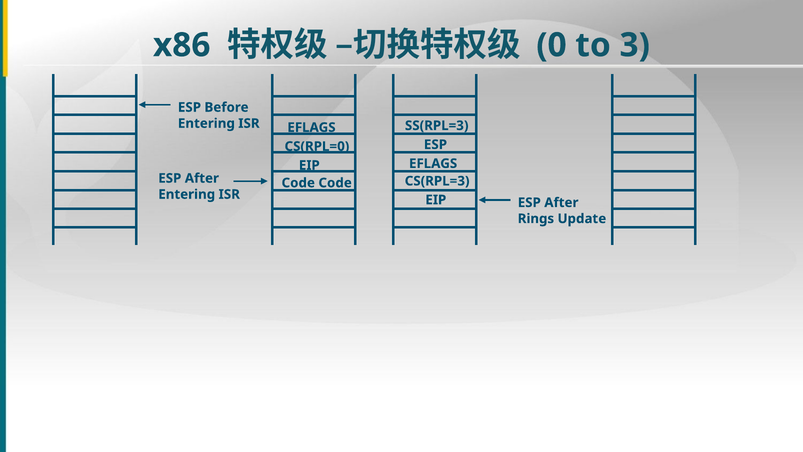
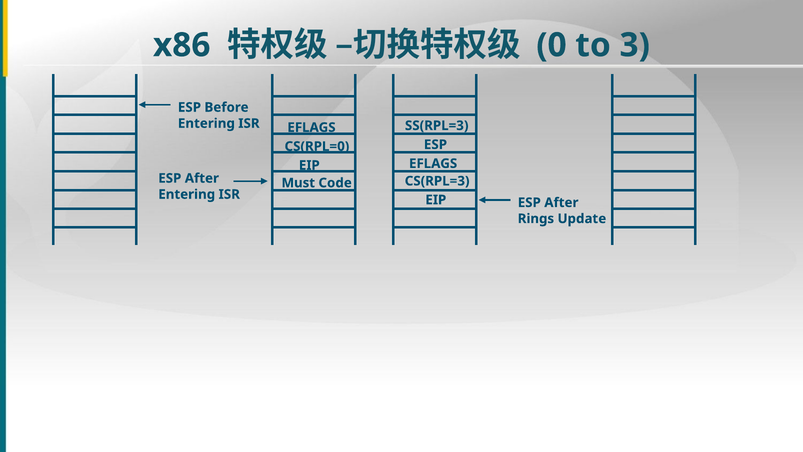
Code: Code -> Must (298, 183)
